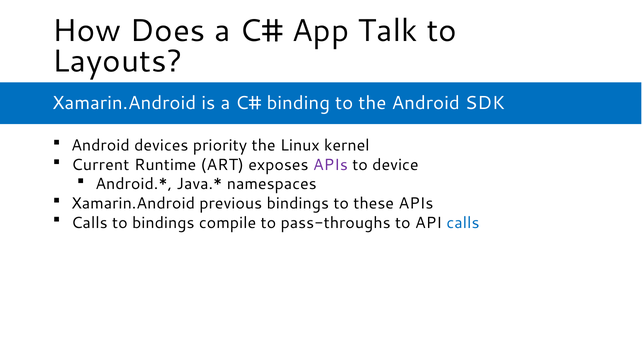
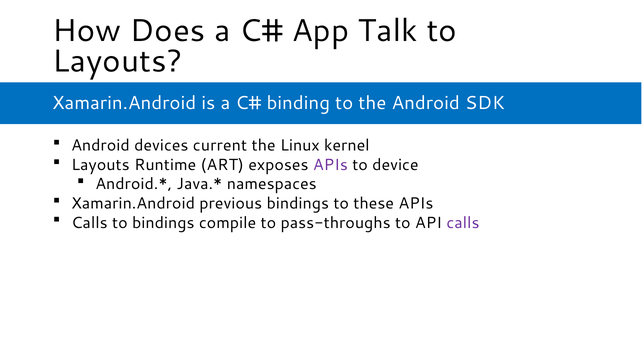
priority: priority -> current (220, 145)
Current: Current -> Layouts (100, 165)
calls colour: blue -> purple (463, 223)
